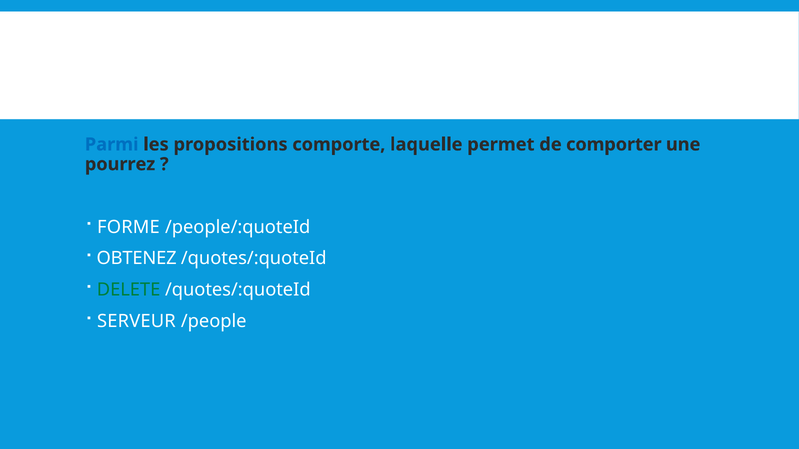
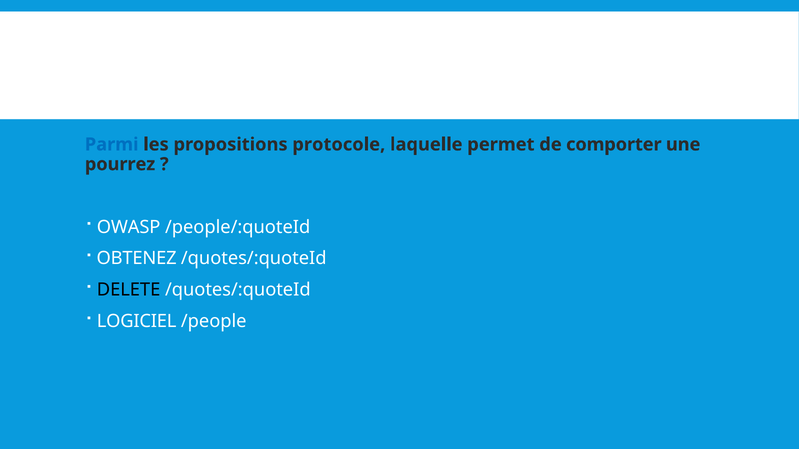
comporte: comporte -> protocole (339, 145)
FORME: FORME -> OWASP (129, 227)
DELETE colour: green -> black (129, 290)
SERVEUR: SERVEUR -> LOGICIEL (137, 321)
